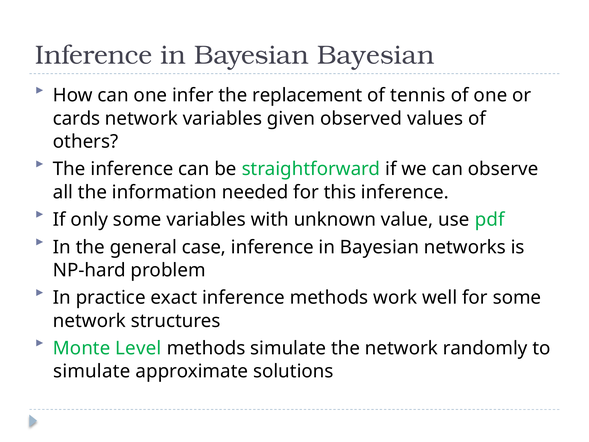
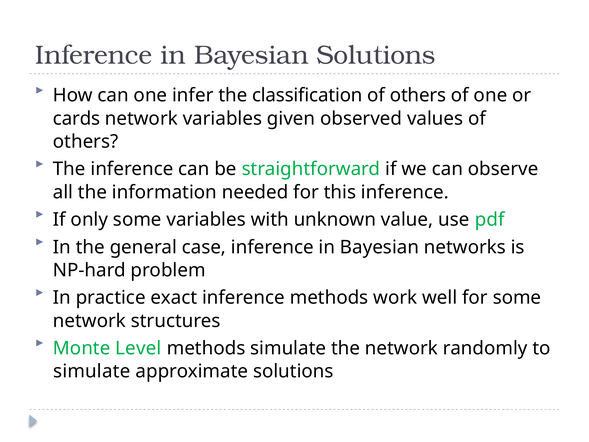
Bayesian Bayesian: Bayesian -> Solutions (376, 55)
replacement: replacement -> classification (307, 95)
tennis: tennis -> others (418, 95)
